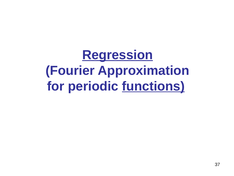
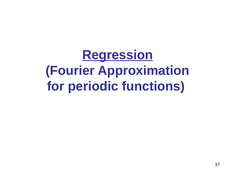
functions underline: present -> none (153, 86)
